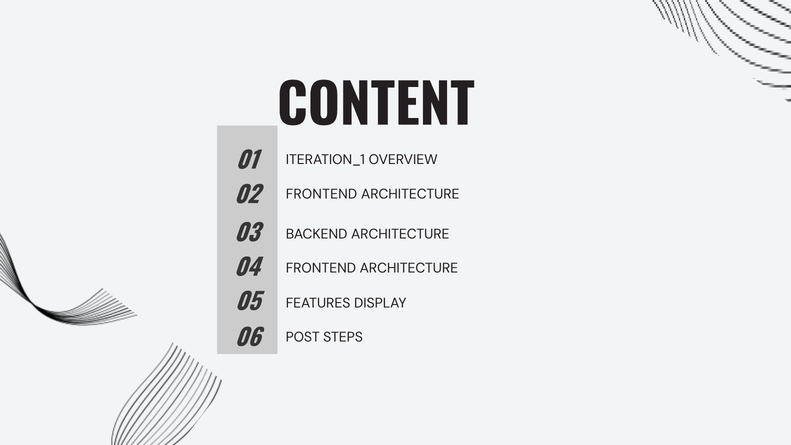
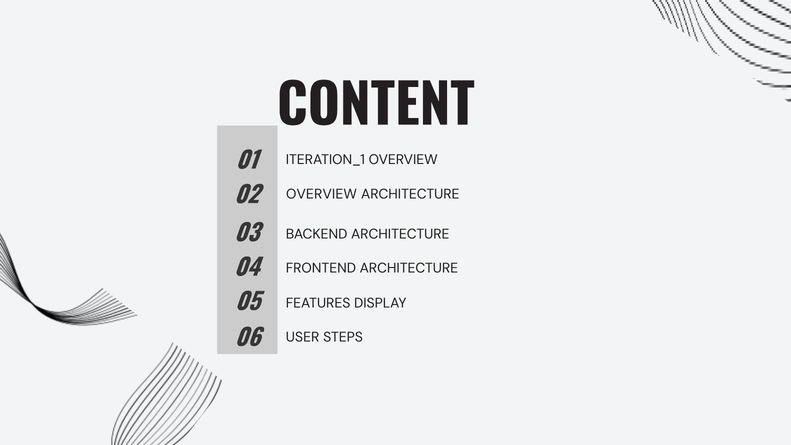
FRONTEND: FRONTEND -> OVERVIEW (321, 194)
POST: POST -> USER (303, 337)
